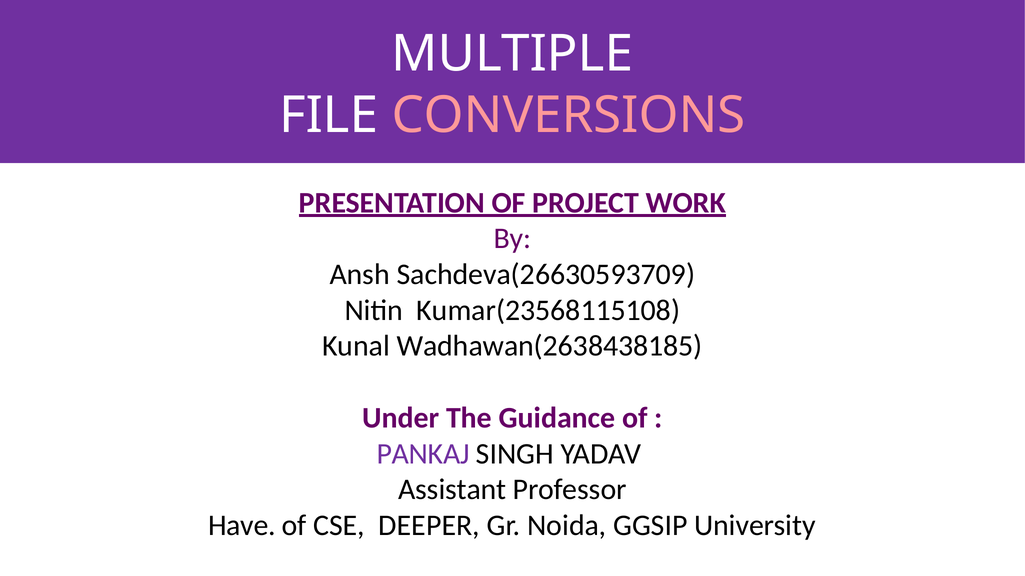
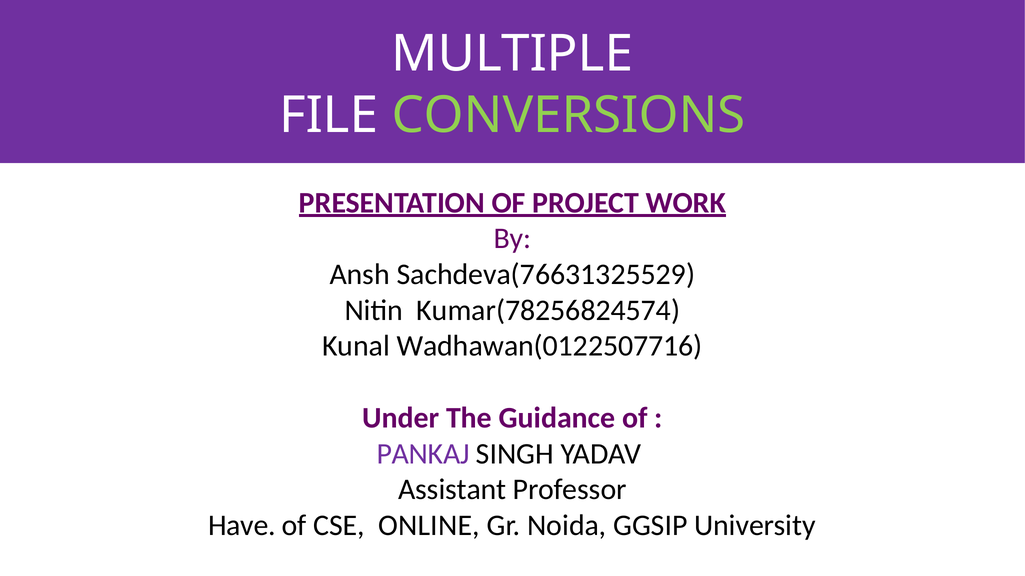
CONVERSIONS colour: pink -> light green (569, 115)
Sachdeva(26630593709: Sachdeva(26630593709 -> Sachdeva(76631325529 (546, 275)
Kumar(23568115108: Kumar(23568115108 -> Kumar(78256824574 (548, 311)
Wadhawan(2638438185: Wadhawan(2638438185 -> Wadhawan(0122507716 (549, 346)
DEEPER: DEEPER -> ONLINE (429, 526)
